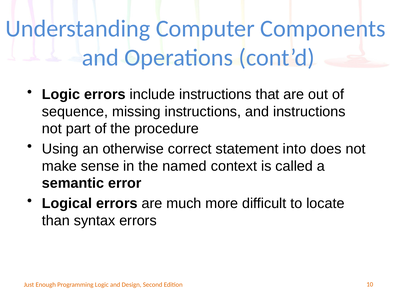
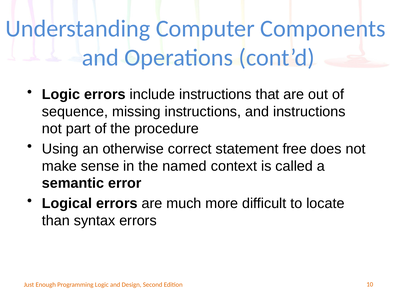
into: into -> free (295, 149)
